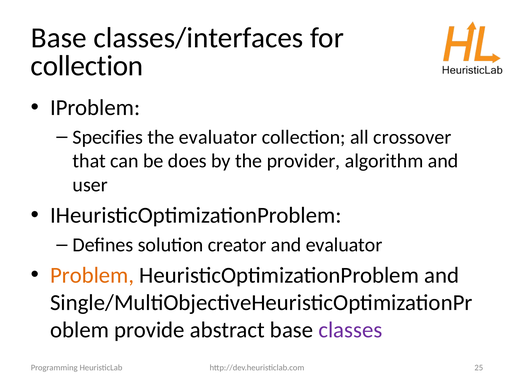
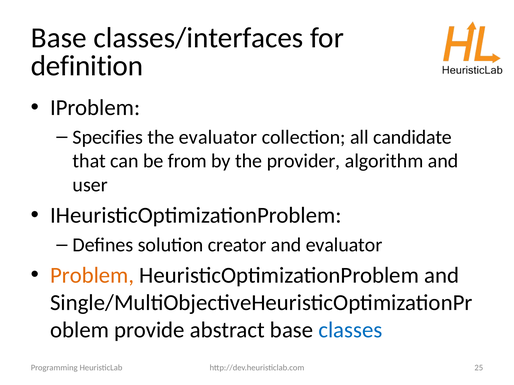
collection: collection -> definition (87, 66)
crossover: crossover -> candidate (412, 137)
does: does -> from (187, 161)
classes colour: purple -> blue (350, 331)
